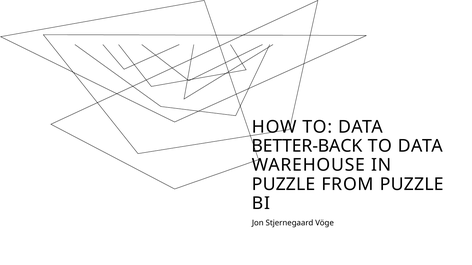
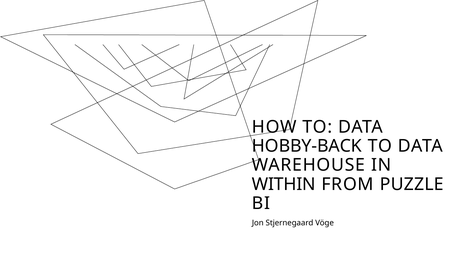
BETTER-BACK: BETTER-BACK -> HOBBY-BACK (307, 146)
PUZZLE: PUZZLE -> WITHIN (284, 185)
